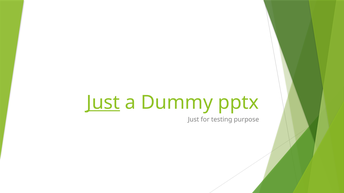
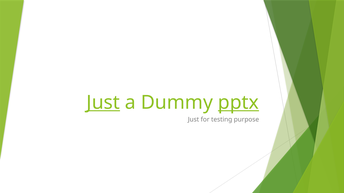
pptx underline: none -> present (238, 103)
